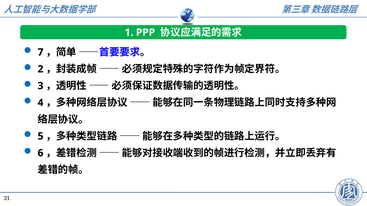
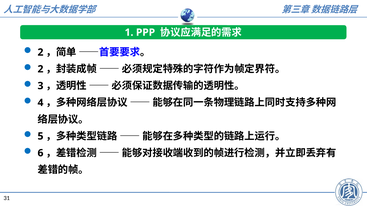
7: 7 -> 2 (40, 52)
